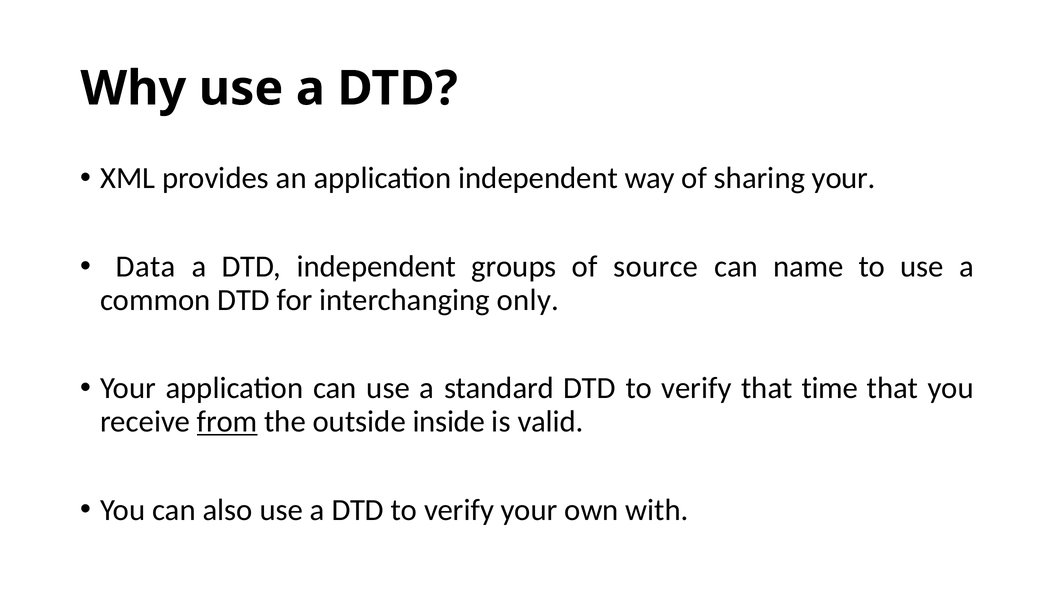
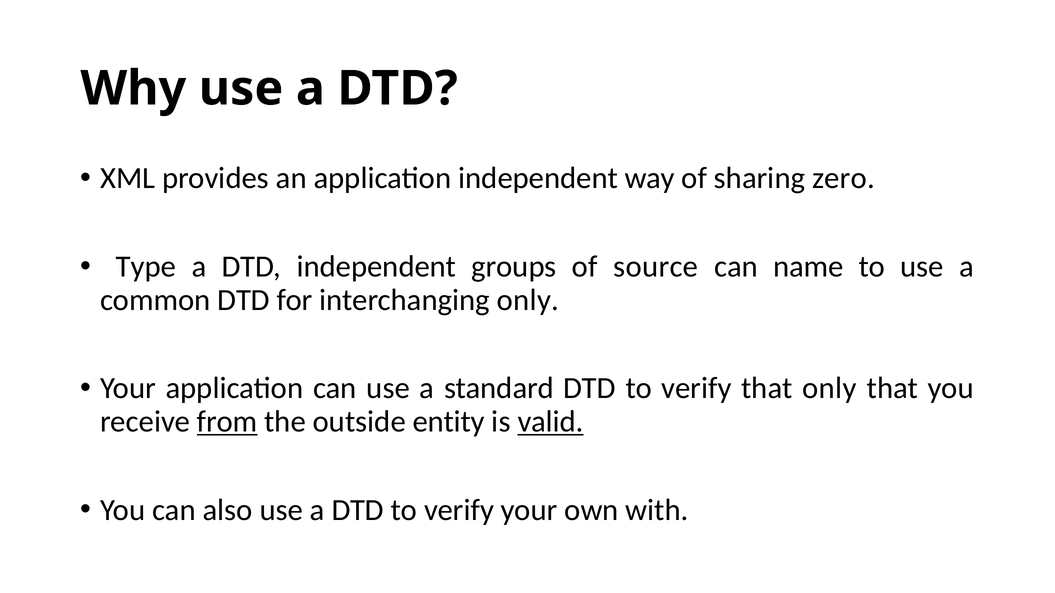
sharing your: your -> zero (843, 178)
Data: Data -> Type (146, 267)
that time: time -> only (830, 389)
inside: inside -> entity (449, 422)
valid underline: none -> present (551, 422)
